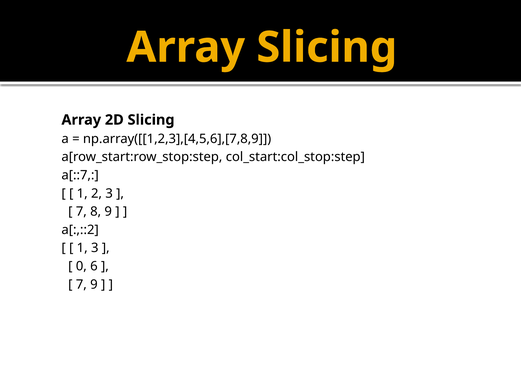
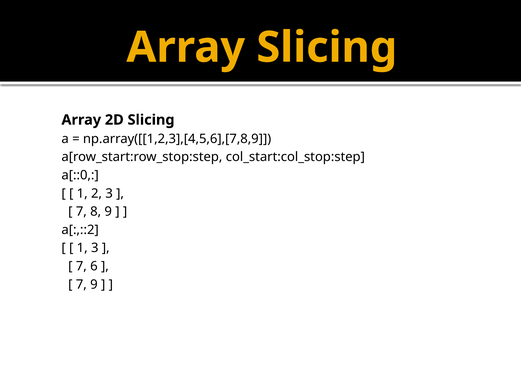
a[::7: a[::7 -> a[::0 (80, 176)
0: 0 -> 7 (81, 267)
